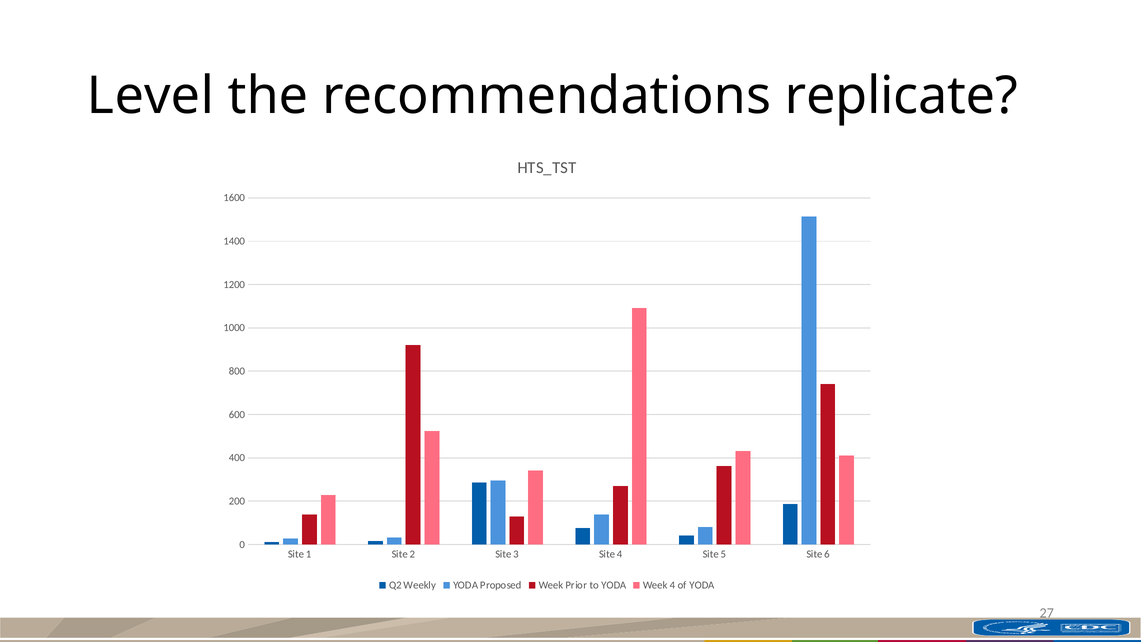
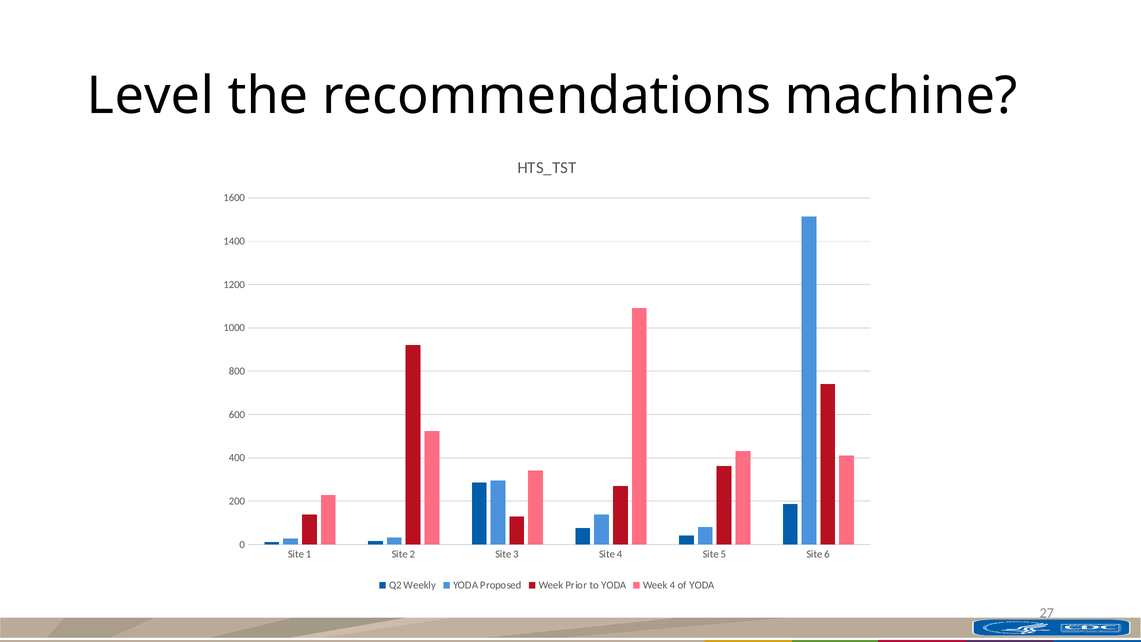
replicate: replicate -> machine (901, 96)
